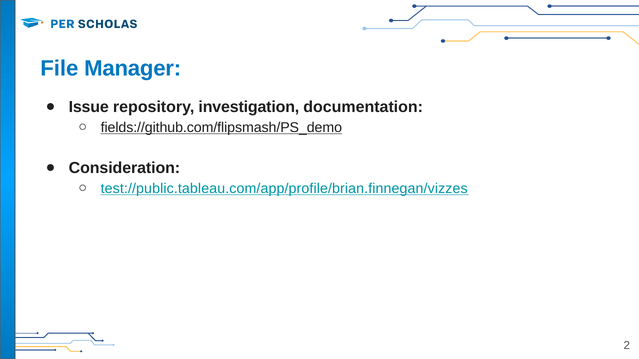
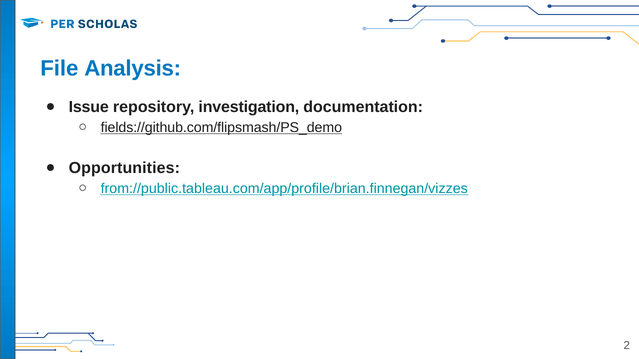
Manager: Manager -> Analysis (133, 69)
Consideration: Consideration -> Opportunities (124, 168)
test://public.tableau.com/app/profile/brian.finnegan/vizzes: test://public.tableau.com/app/profile/brian.finnegan/vizzes -> from://public.tableau.com/app/profile/brian.finnegan/vizzes (284, 189)
